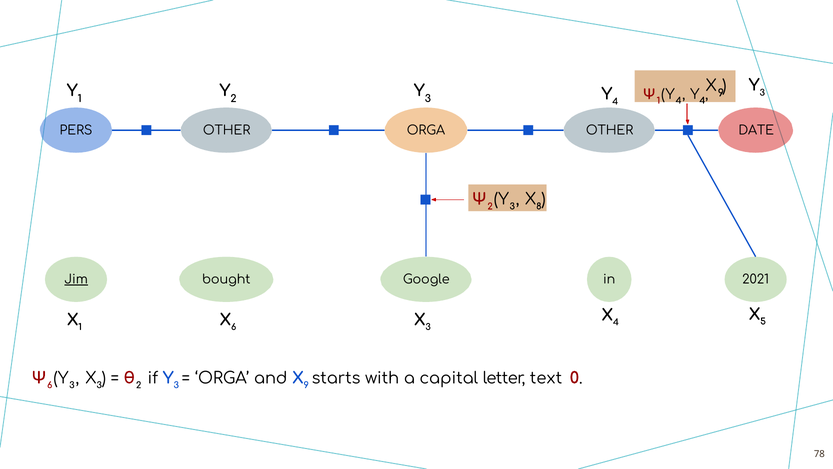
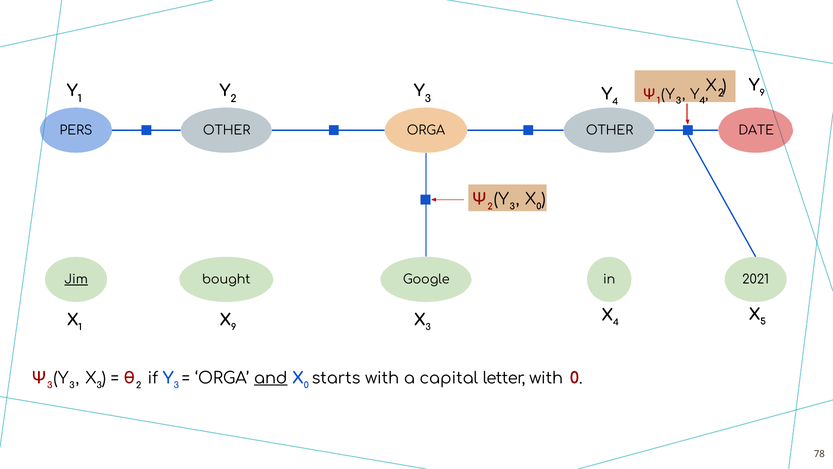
3: 3 -> 9 (762, 93)
1 Y 4: 4 -> 3 (678, 101)
9: 9 -> 2 (721, 93)
8: 8 -> 0 (539, 206)
X 6: 6 -> 9 (234, 327)
6: 6 -> 3 (50, 385)
and underline: none -> present (271, 378)
9: 9 -> 0 (306, 385)
letter text: text -> with (546, 378)
